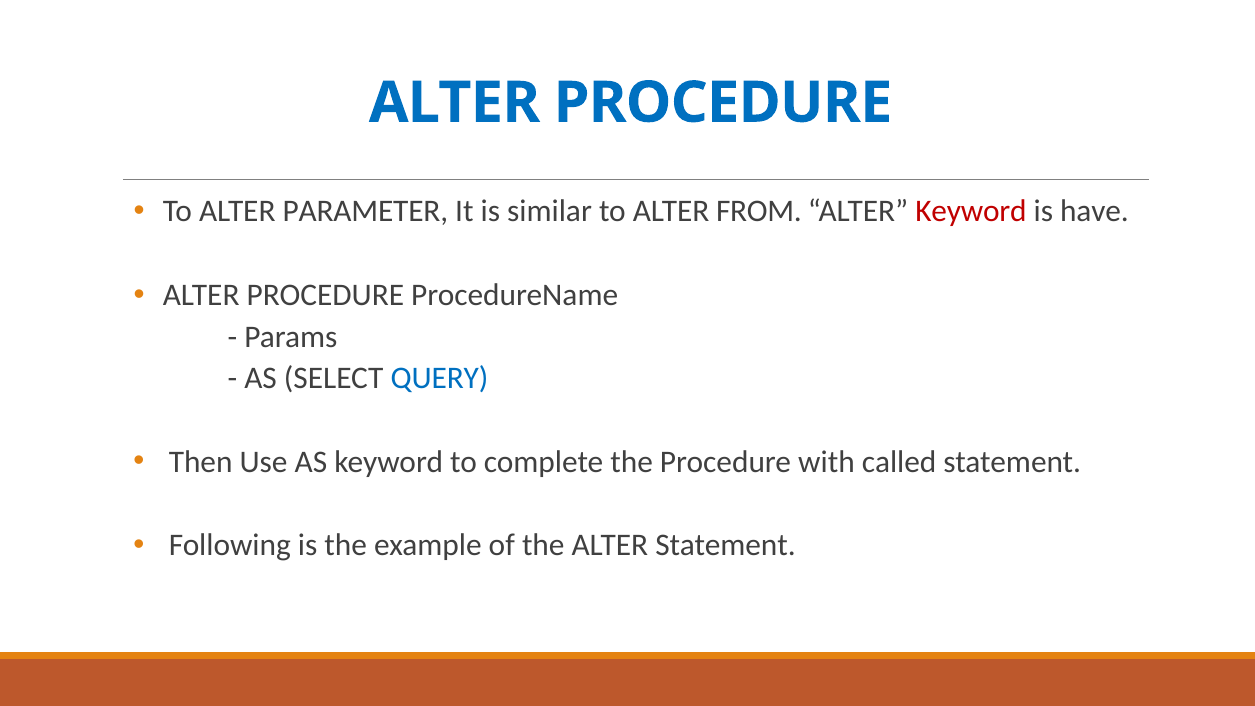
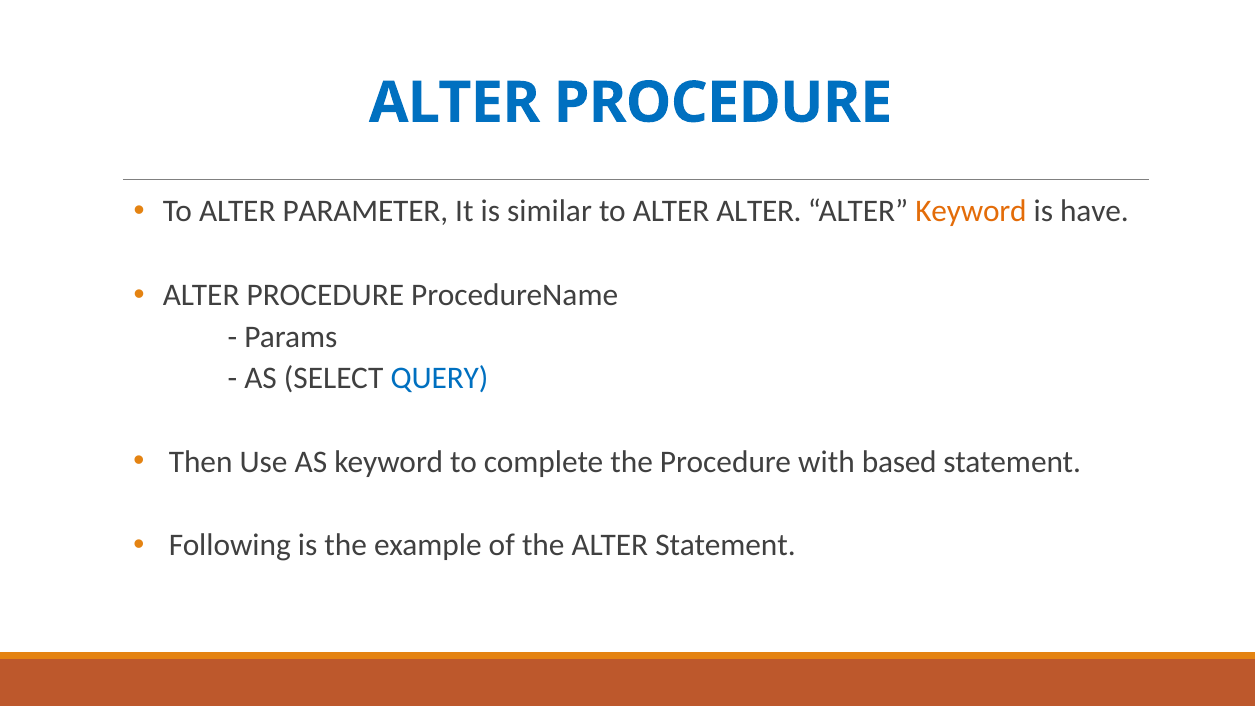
to ALTER FROM: FROM -> ALTER (759, 211)
Keyword colour: red -> orange (971, 211)
called: called -> based (899, 462)
